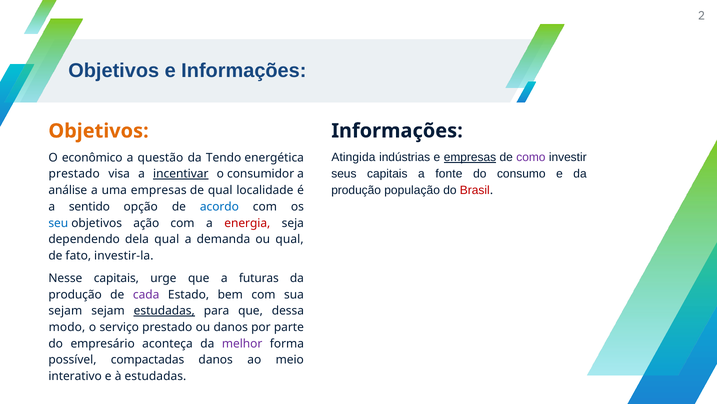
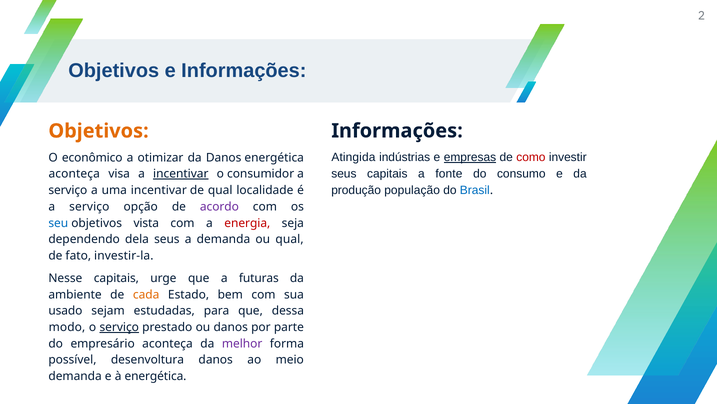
como colour: purple -> red (531, 157)
questão: questão -> otimizar (161, 157)
da Tendo: Tendo -> Danos (224, 157)
prestado: prestado -> aconteça (74, 174)
Brasil colour: red -> blue (475, 190)
análise: análise -> serviço (68, 190)
uma empresas: empresas -> incentivar (159, 190)
sentido: sentido -> serviço (89, 206)
acordo colour: blue -> purple (219, 206)
ação: ação -> vista (146, 223)
dela qual: qual -> seus (167, 239)
produção: produção -> ambiente (75, 294)
cada colour: purple -> orange (146, 294)
sejam: sejam -> usado (65, 310)
estudadas underline: present -> none (164, 310)
serviço underline: none -> present (119, 327)
compactadas: compactadas -> desenvoltura (147, 359)
interativo: interativo -> demanda (75, 376)
à estudadas: estudadas -> energética (156, 376)
